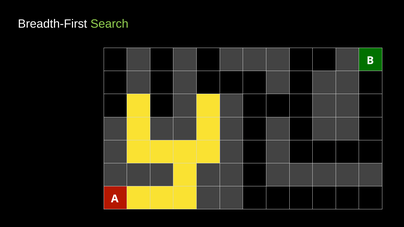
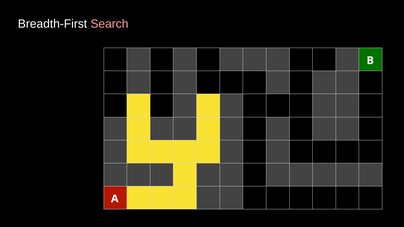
Search colour: light green -> pink (109, 24)
